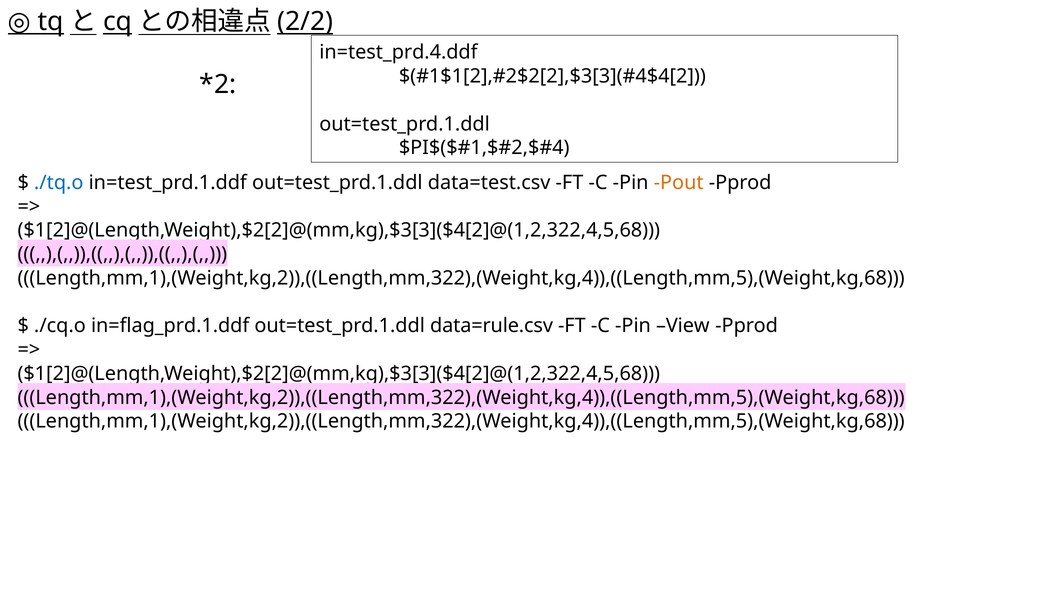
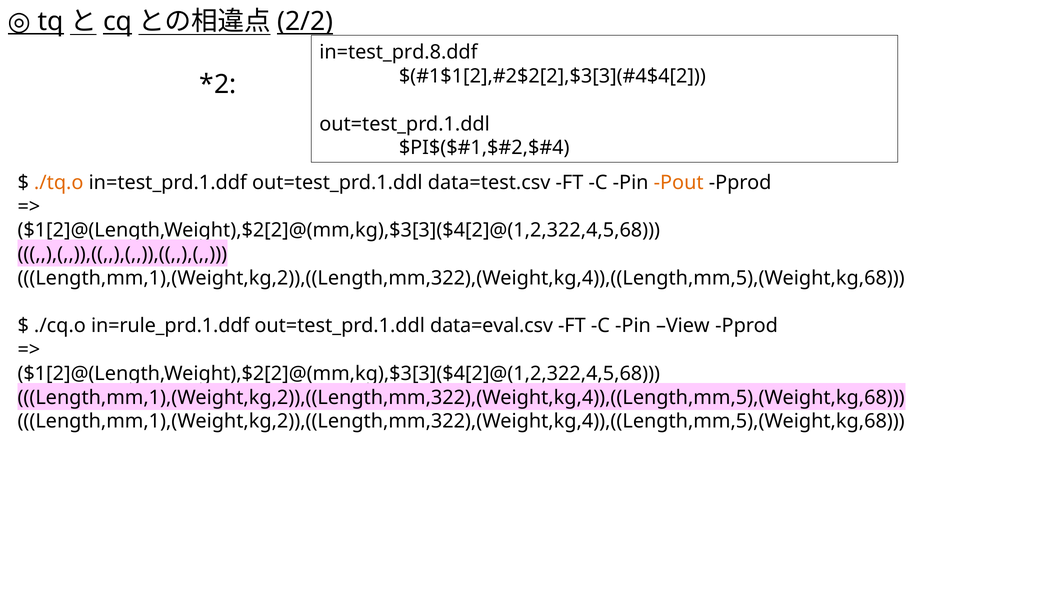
in=test_prd.4.ddf: in=test_prd.4.ddf -> in=test_prd.8.ddf (398, 52)
./tq.o colour: blue -> orange (59, 183)
in=flag_prd.1.ddf: in=flag_prd.1.ddf -> in=rule_prd.1.ddf (170, 326)
data=rule.csv: data=rule.csv -> data=eval.csv (492, 326)
